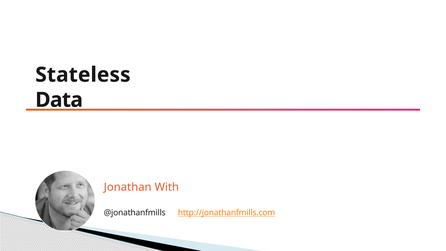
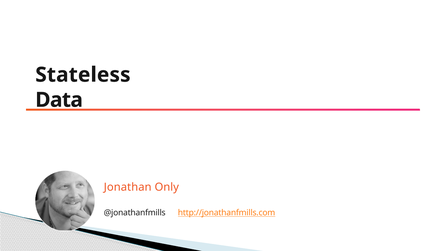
With: With -> Only (167, 187)
